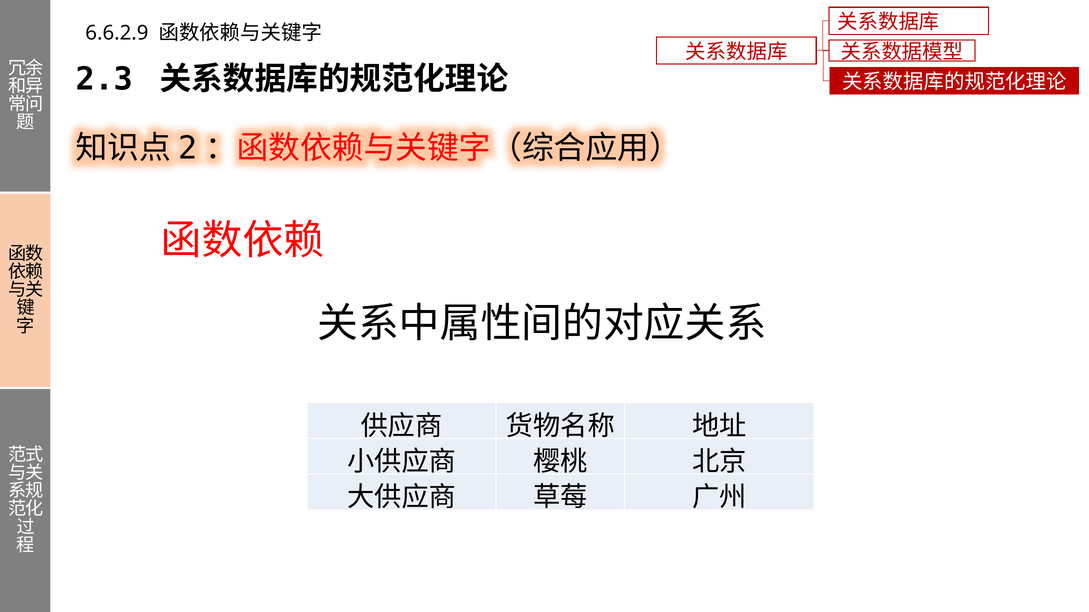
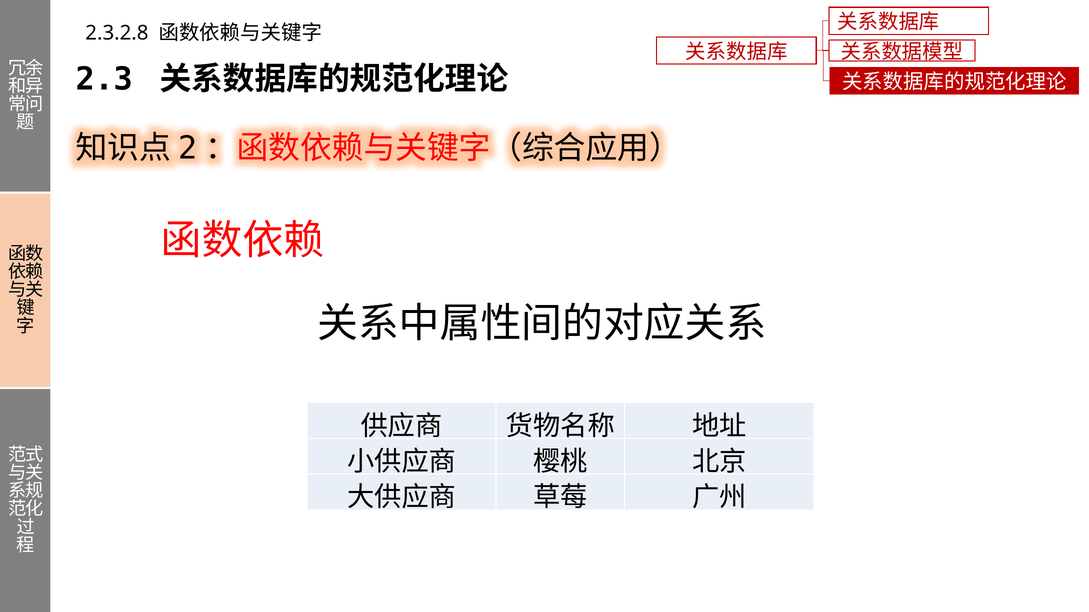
6.6.2.9: 6.6.2.9 -> 2.3.2.8 (117, 33)
